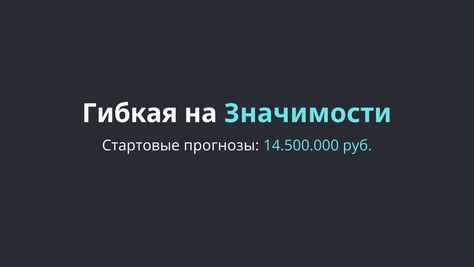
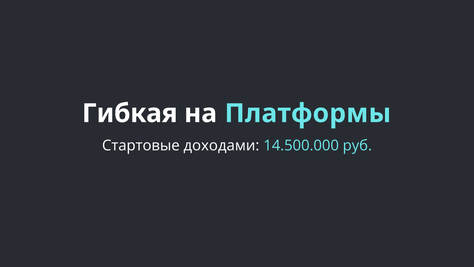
Значимости: Значимости -> Платформы (308, 113)
прогнозы: прогнозы -> доходами (221, 146)
